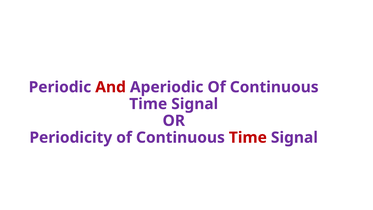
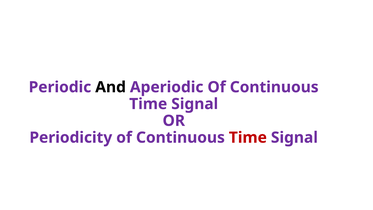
And colour: red -> black (111, 87)
